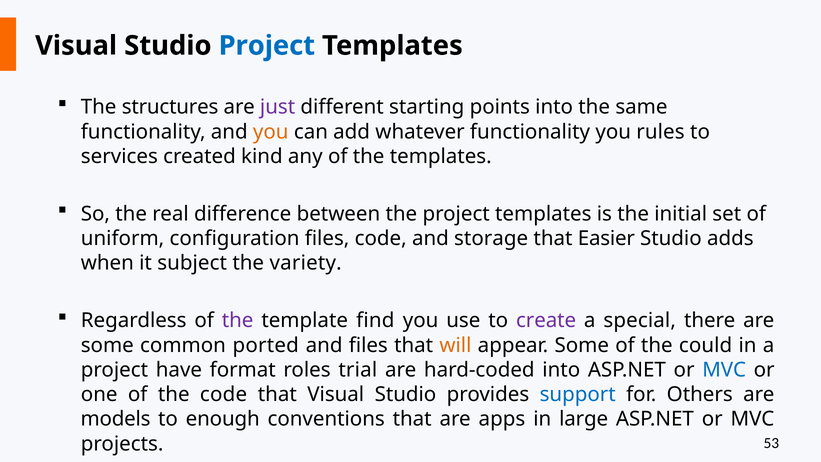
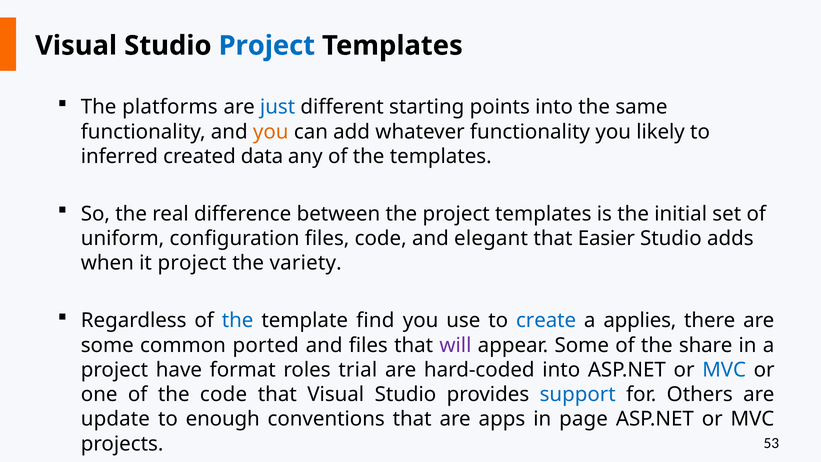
structures: structures -> platforms (170, 107)
just colour: purple -> blue (278, 107)
rules: rules -> likely (661, 132)
services: services -> inferred (119, 156)
kind: kind -> data (262, 156)
storage: storage -> elegant (491, 238)
it subject: subject -> project (192, 263)
the colour: purple -> blue (238, 320)
create colour: purple -> blue (546, 320)
special: special -> applies (640, 320)
will colour: orange -> purple (455, 345)
could: could -> share (706, 345)
models: models -> update (115, 419)
large: large -> page (583, 419)
